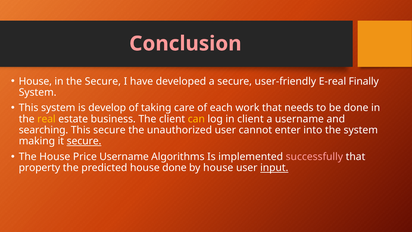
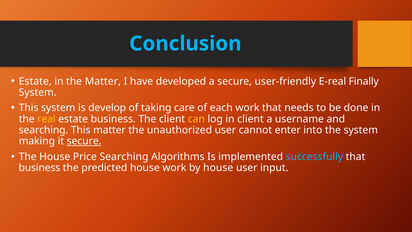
Conclusion colour: pink -> light blue (185, 44)
House: House -> Estate (35, 81)
the Secure: Secure -> Matter (103, 81)
This secure: secure -> matter (109, 130)
Price Username: Username -> Searching (124, 157)
successfully colour: pink -> light blue (314, 157)
property: property -> business (39, 168)
house done: done -> work (174, 168)
input underline: present -> none (274, 168)
